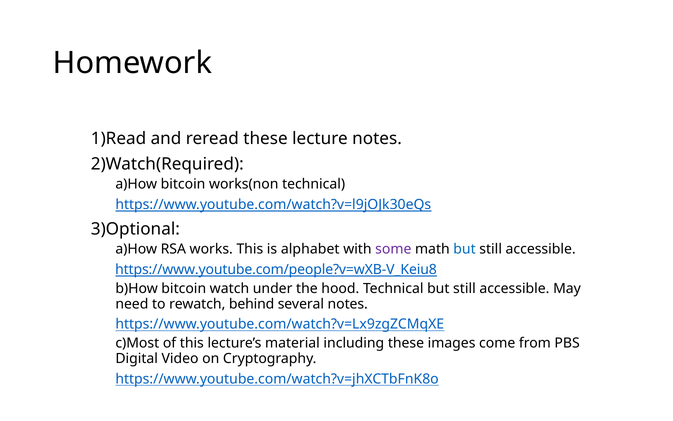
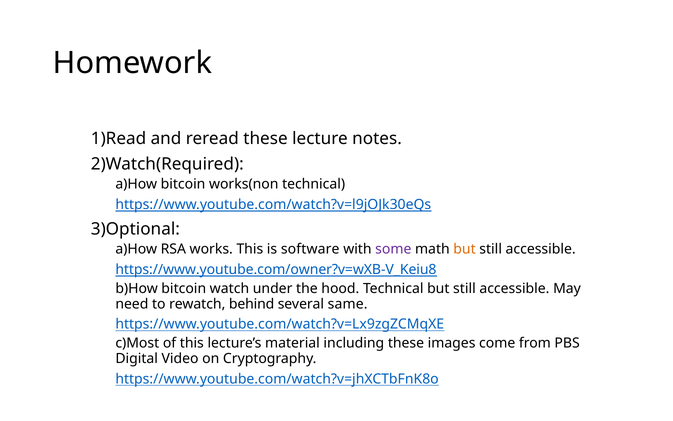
alphabet: alphabet -> software (310, 249)
but colour: blue -> orange (465, 249)
https://www.youtube.com/people?v=wXB-V_Keiu8: https://www.youtube.com/people?v=wXB-V_Keiu8 -> https://www.youtube.com/owner?v=wXB-V_Keiu8 (276, 269)
several notes: notes -> same (348, 304)
